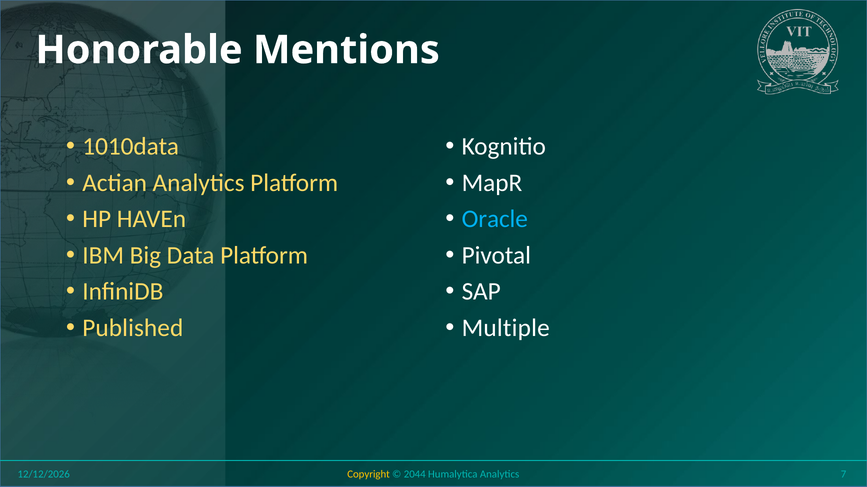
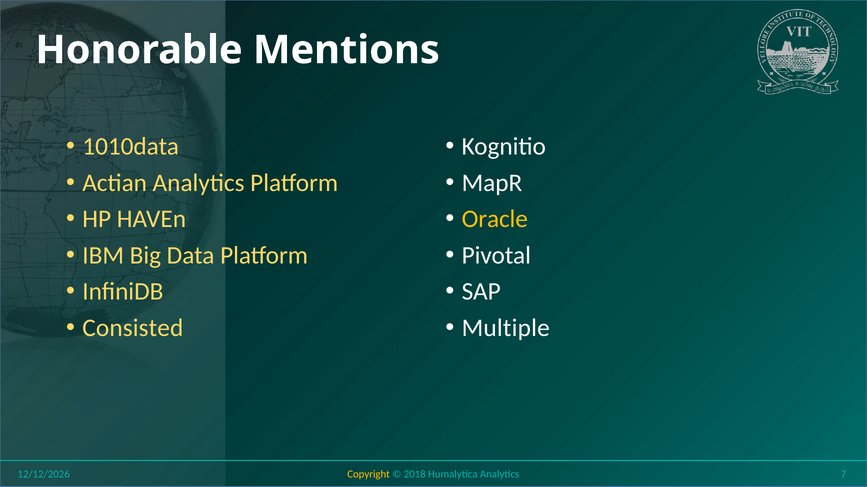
Oracle colour: light blue -> yellow (495, 219)
Published: Published -> Consisted (133, 328)
2044: 2044 -> 2018 (415, 475)
